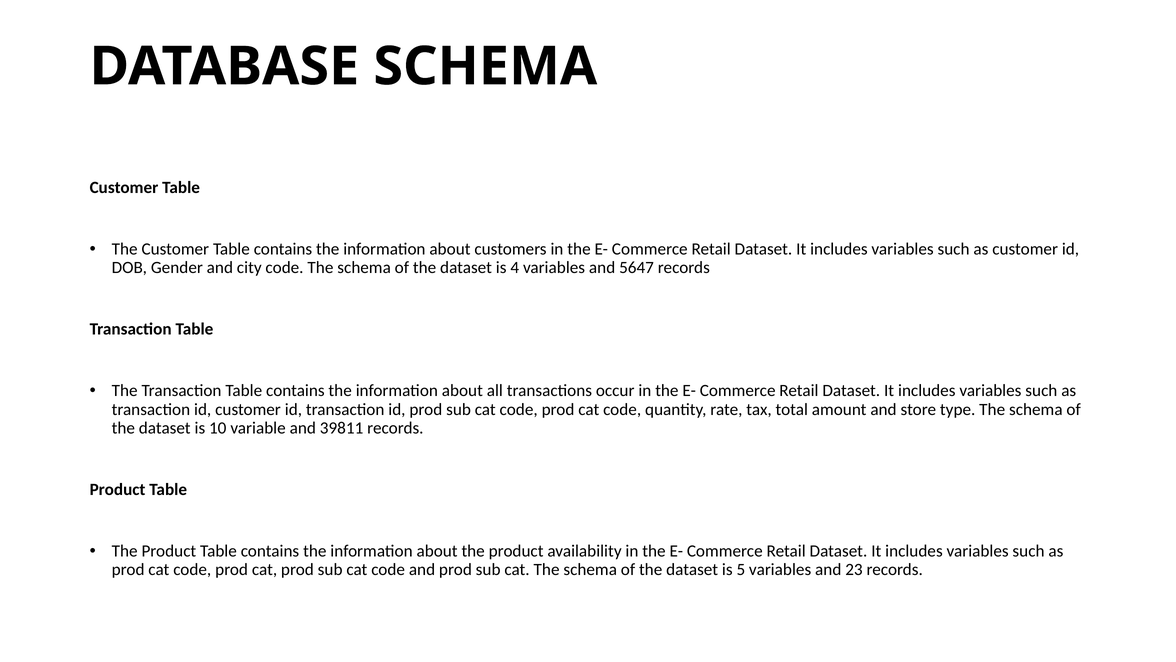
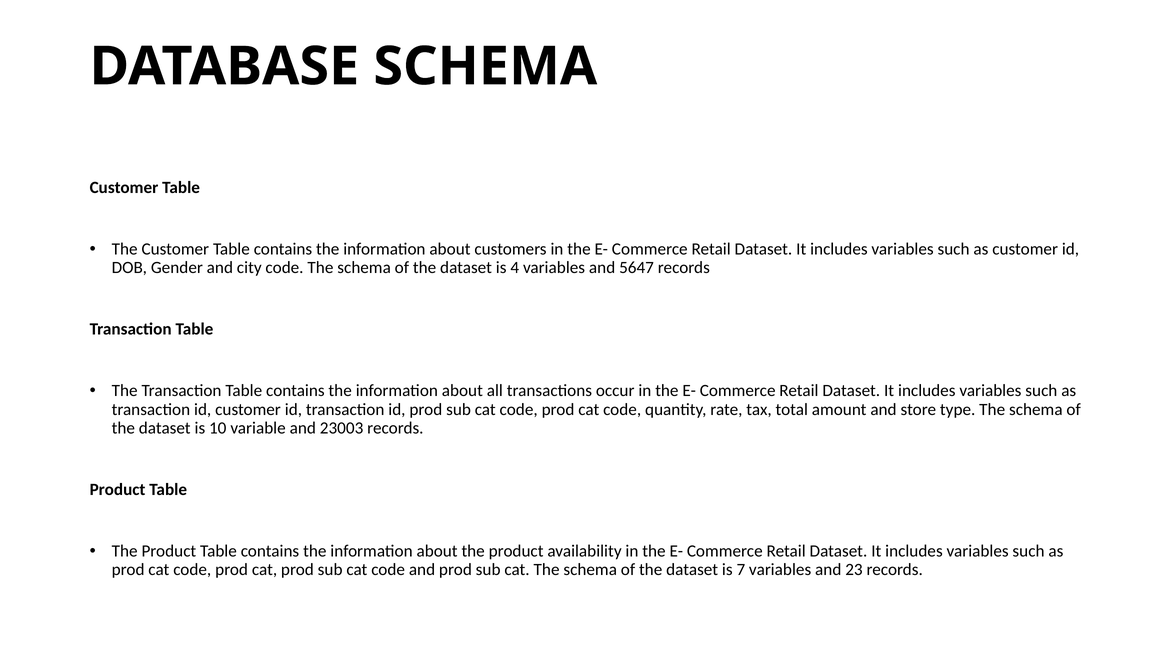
39811: 39811 -> 23003 (342, 428)
5: 5 -> 7 (741, 569)
